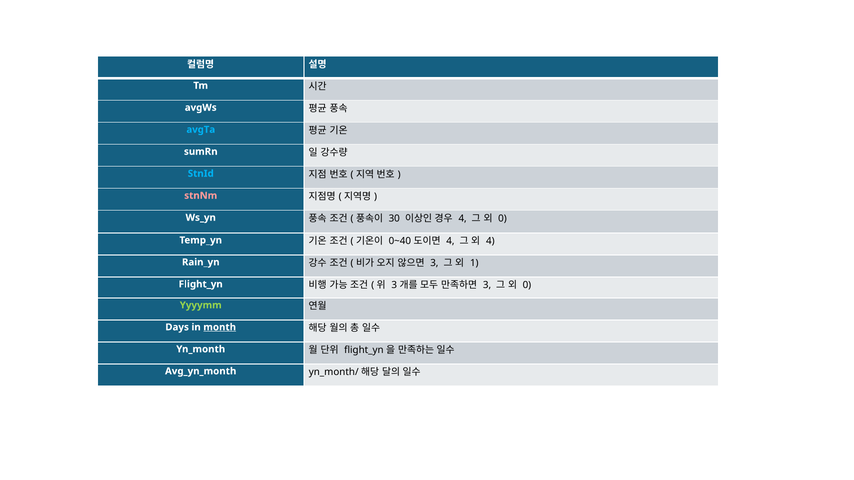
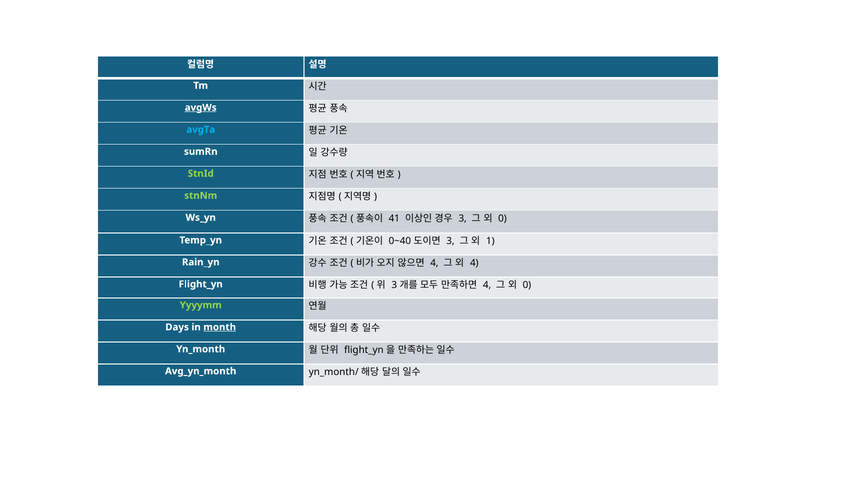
avgWs underline: none -> present (201, 108)
StnId colour: light blue -> light green (201, 174)
stnNm colour: pink -> light green (201, 196)
30: 30 -> 41 (394, 219)
4: 4 -> 3 (463, 219)
4: 4 -> 3 (450, 241)
4: 4 -> 1 (490, 241)
3: 3 -> 4 (434, 263)
1: 1 -> 4 (474, 263)
3: 3 -> 4 (487, 285)
